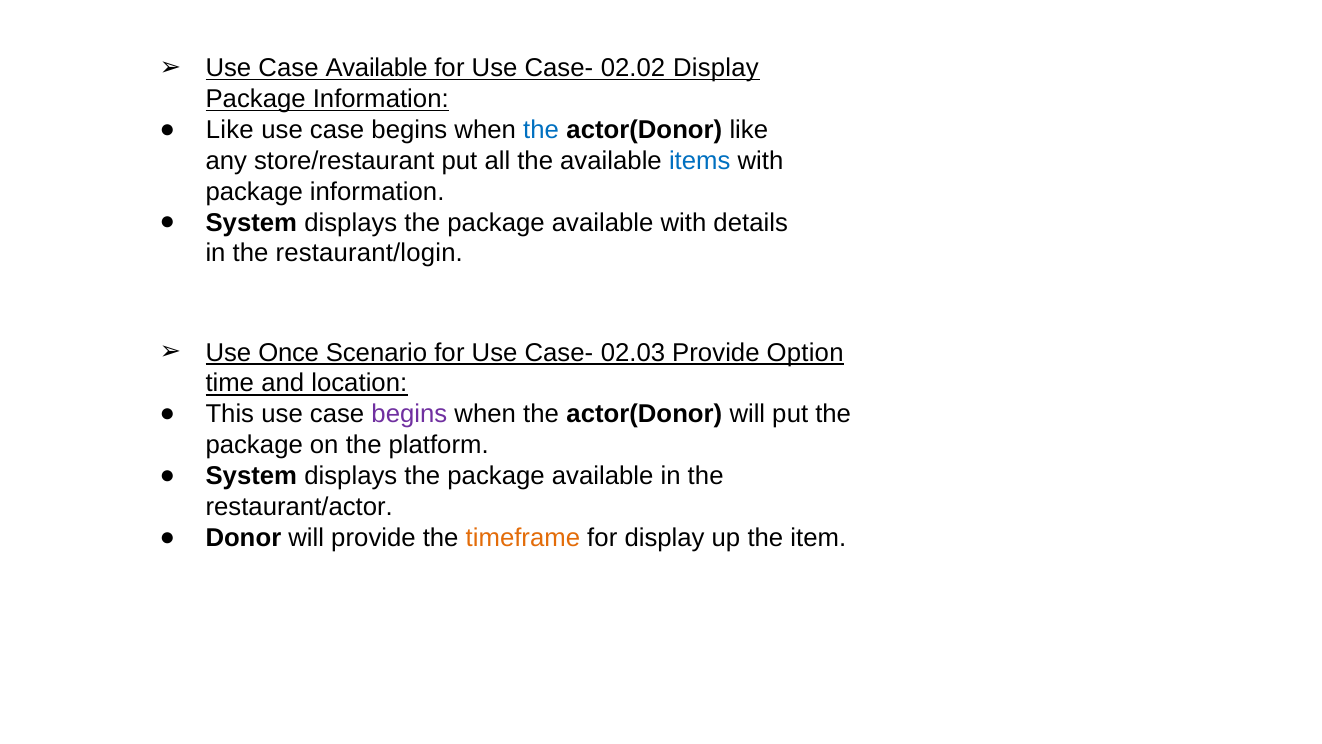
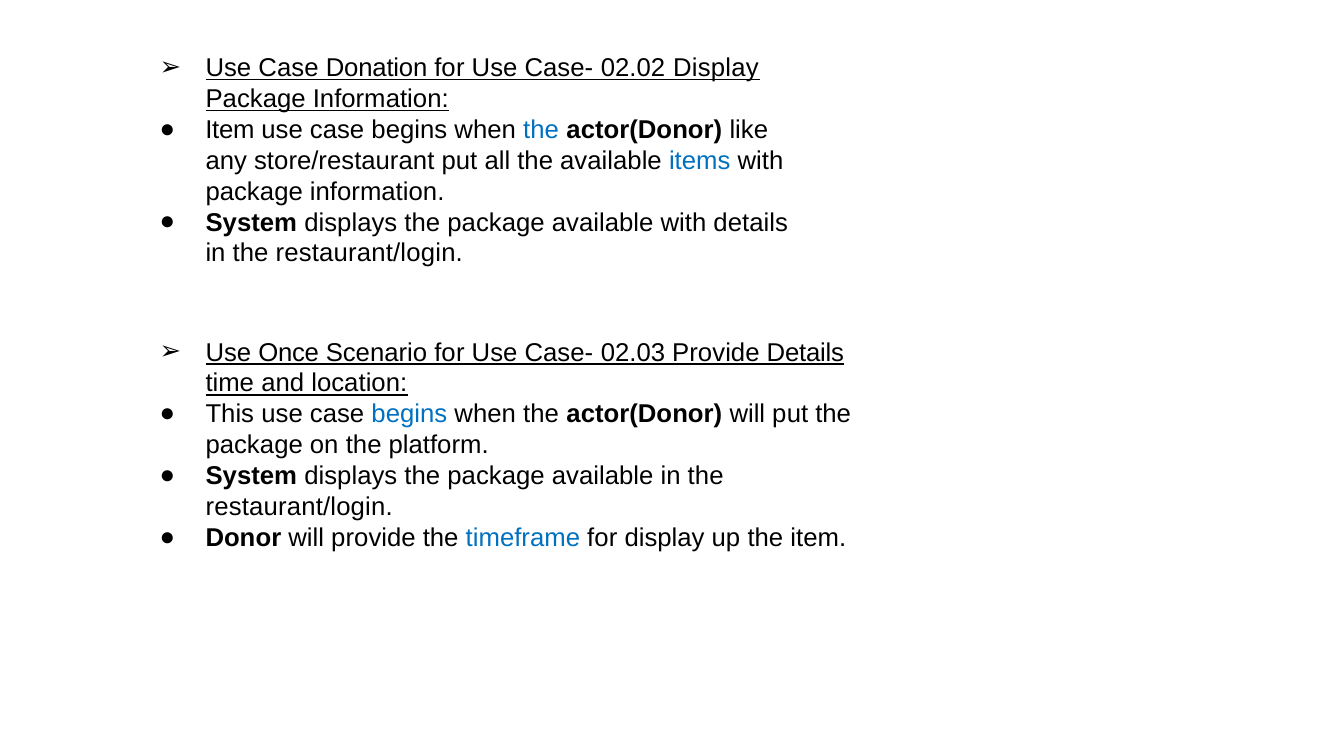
Case Available: Available -> Donation (377, 68)
Like: Like -> Item (230, 130)
Provide Option: Option -> Details (805, 352)
begins colour: purple -> blue (409, 414)
restaurant/actor: restaurant/actor -> restaurant/login (299, 507)
timeframe colour: orange -> blue (523, 538)
